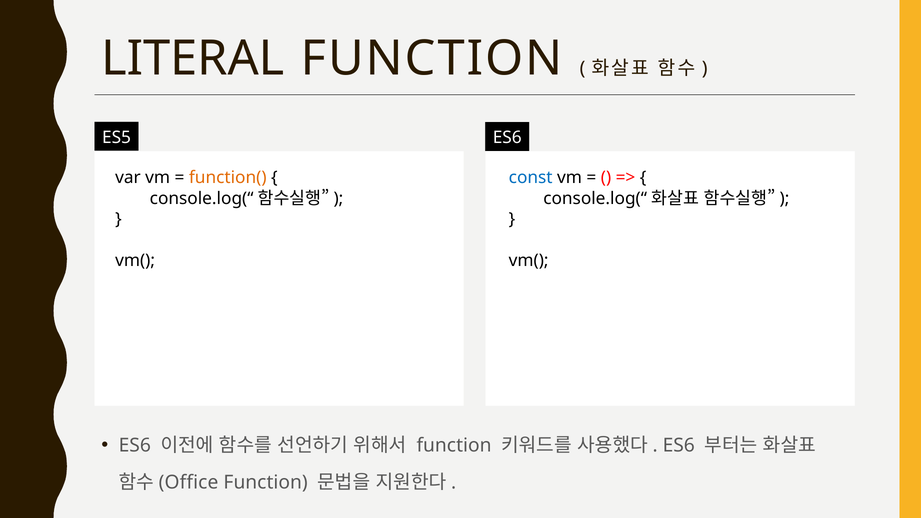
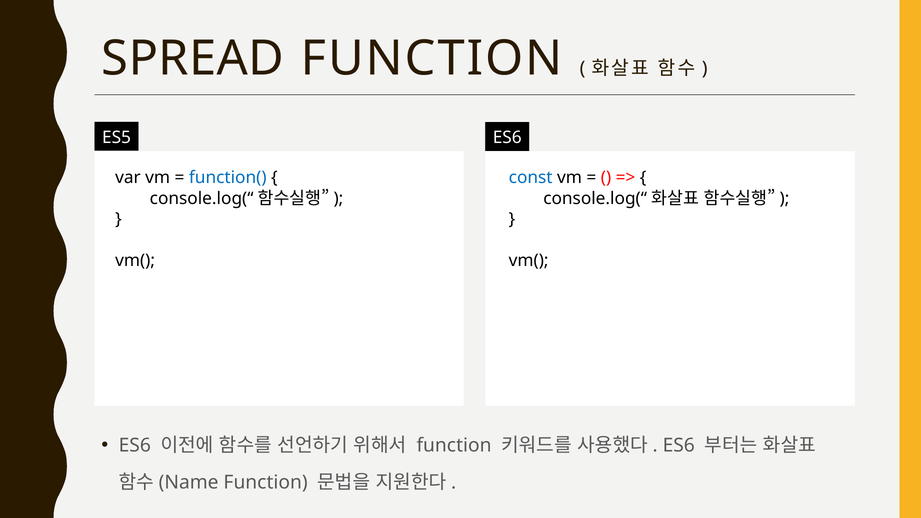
LITERAL: LITERAL -> SPREAD (193, 58)
function( colour: orange -> blue (228, 178)
Office: Office -> Name (189, 483)
